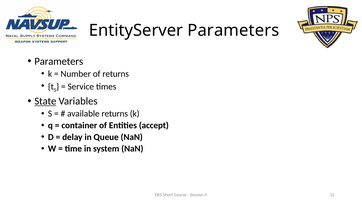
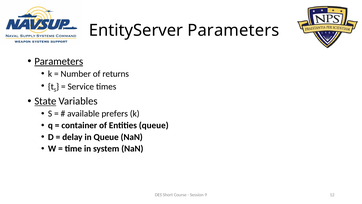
Parameters underline: none -> present (59, 61)
available returns: returns -> prefers (115, 114)
Entities accept: accept -> queue (154, 125)
